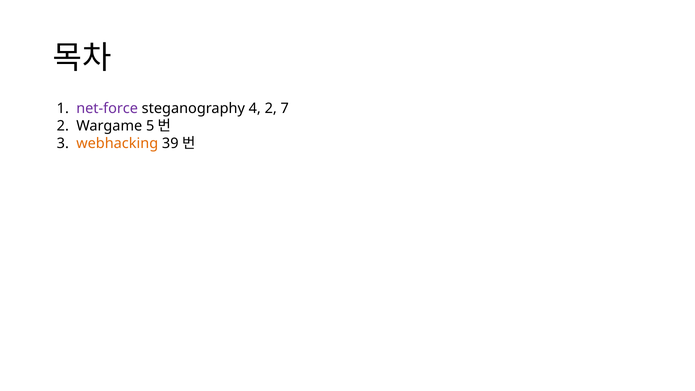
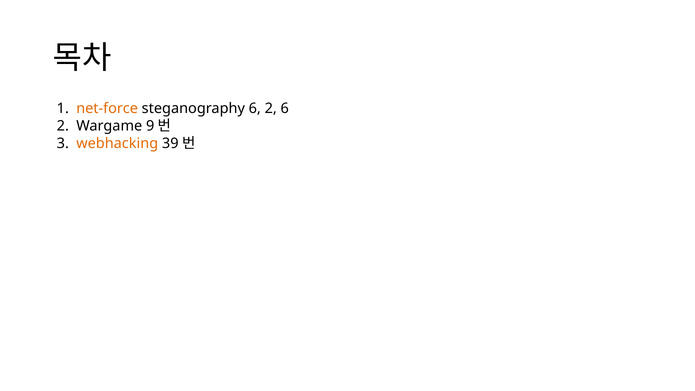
net-force colour: purple -> orange (107, 109)
steganography 4: 4 -> 6 (255, 109)
2 7: 7 -> 6 (285, 109)
5: 5 -> 9 (150, 126)
